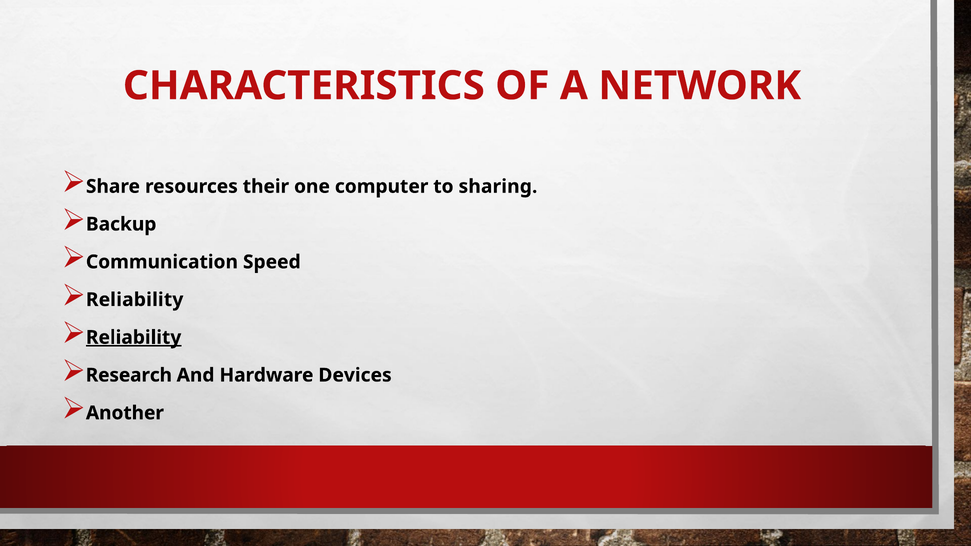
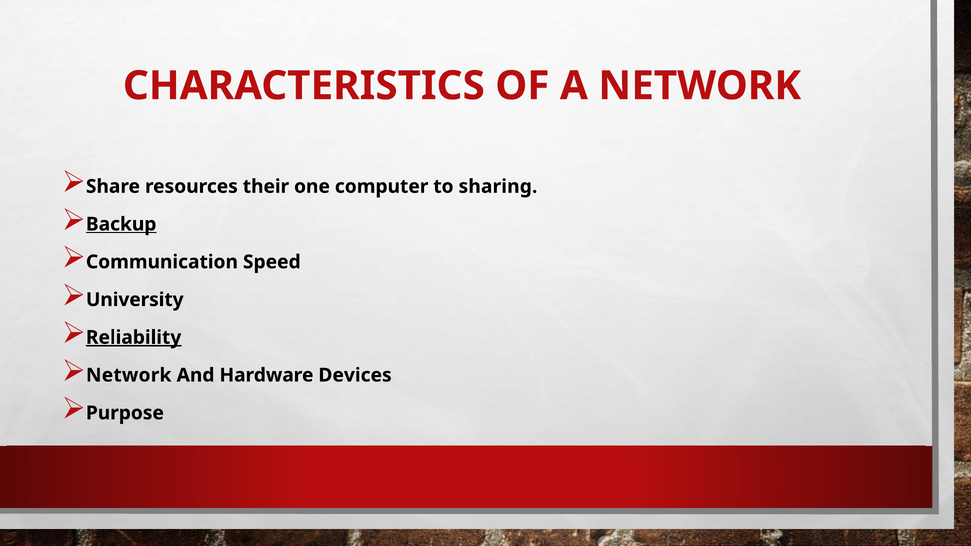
Backup underline: none -> present (121, 224)
Reliability: Reliability -> University (135, 300)
Research: Research -> Network (129, 375)
Another: Another -> Purpose (125, 413)
